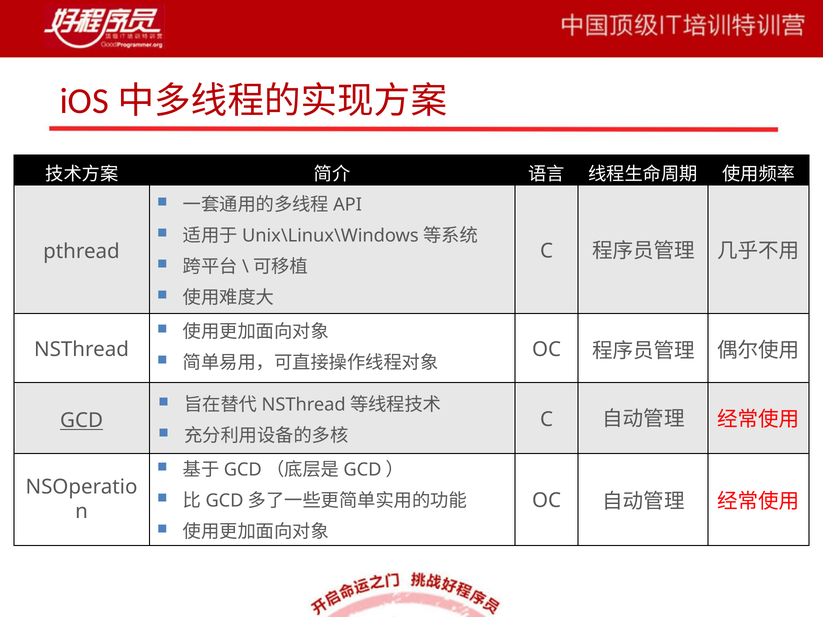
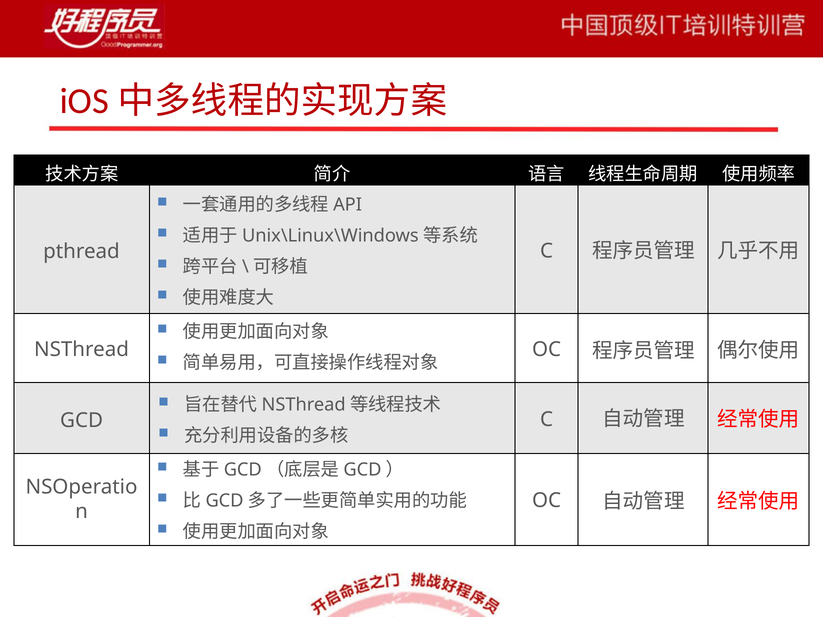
GCD underline: present -> none (82, 421)
